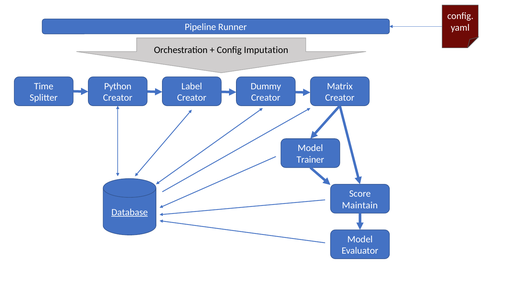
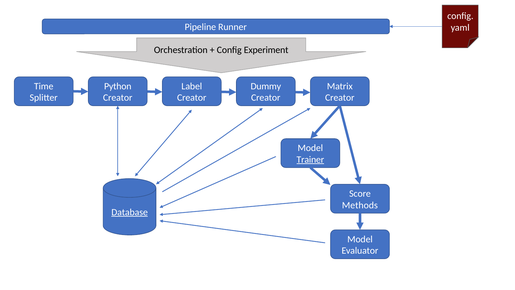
Imputation: Imputation -> Experiment (266, 50)
Trainer underline: none -> present (310, 159)
Maintain: Maintain -> Methods (360, 205)
